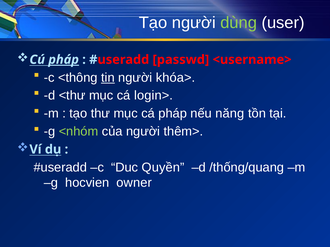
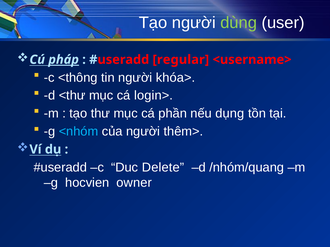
passwd: passwd -> regular (181, 60)
tin underline: present -> none (108, 78)
cá pháp: pháp -> phần (173, 114)
năng: năng -> dụng (230, 114)
<nhóm colour: light green -> light blue (79, 132)
Quyền: Quyền -> Delete (163, 168)
/thống/quang: /thống/quang -> /nhóm/quang (247, 168)
